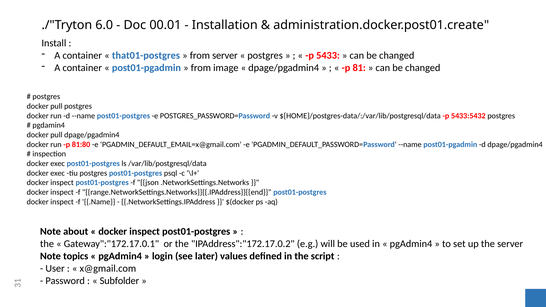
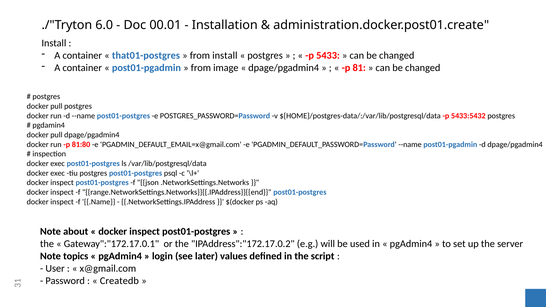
from server: server -> install (225, 56)
Subfolder: Subfolder -> Createdb (119, 281)
